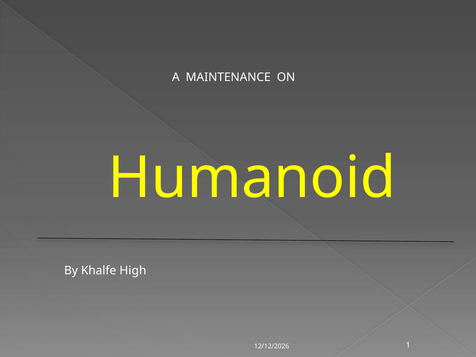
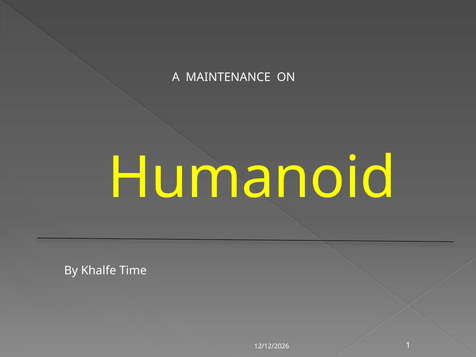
High: High -> Time (133, 271)
